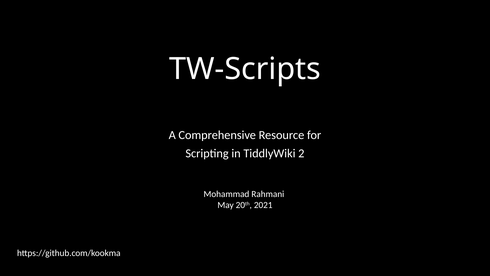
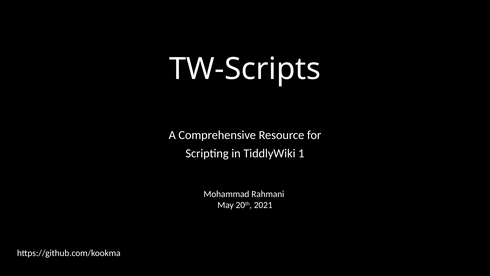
2: 2 -> 1 (301, 153)
